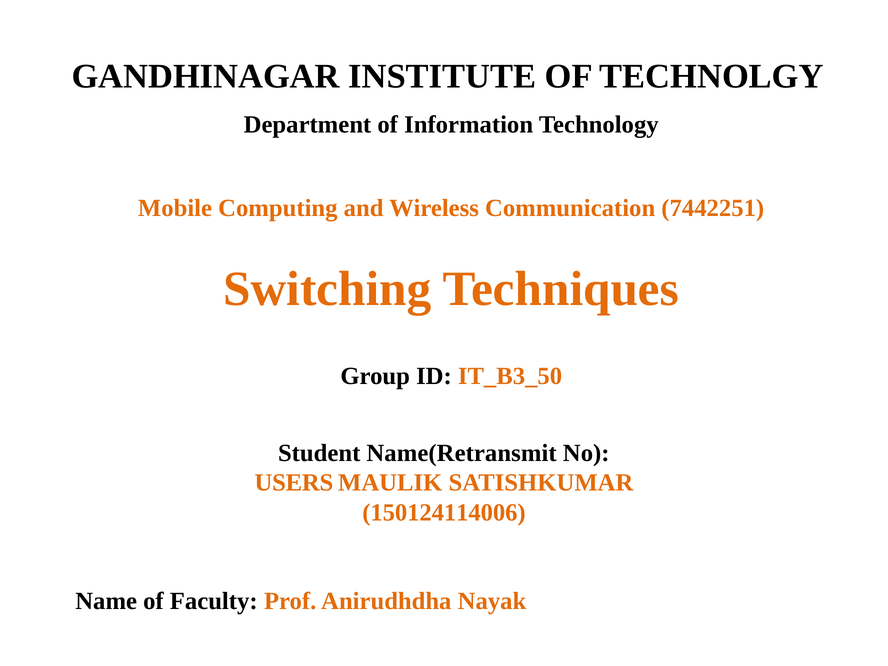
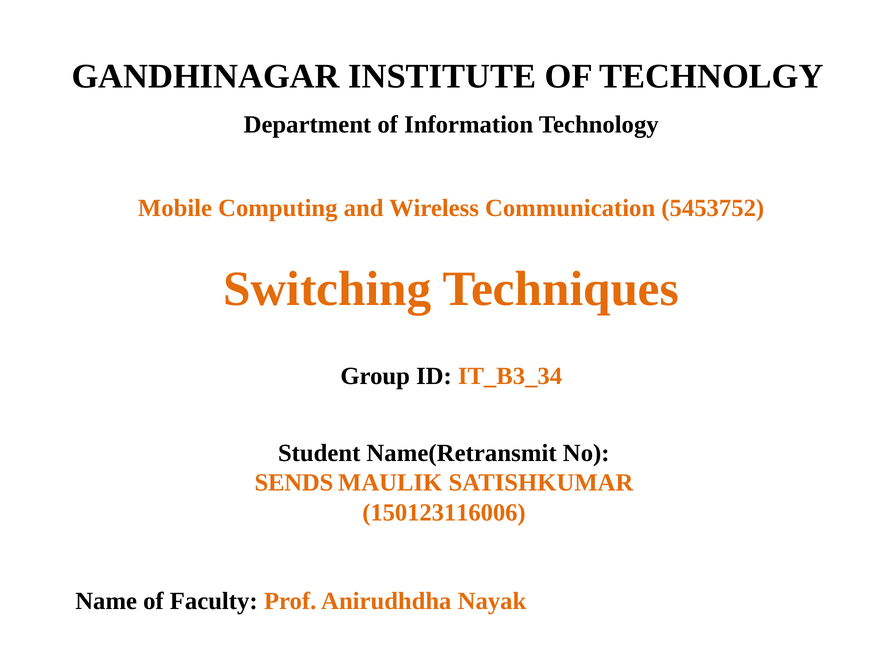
7442251: 7442251 -> 5453752 (713, 208)
IT_B3_50: IT_B3_50 -> IT_B3_34 (510, 376)
USERS: USERS -> SENDS (294, 483)
150124114006: 150124114006 -> 150123116006 (444, 512)
